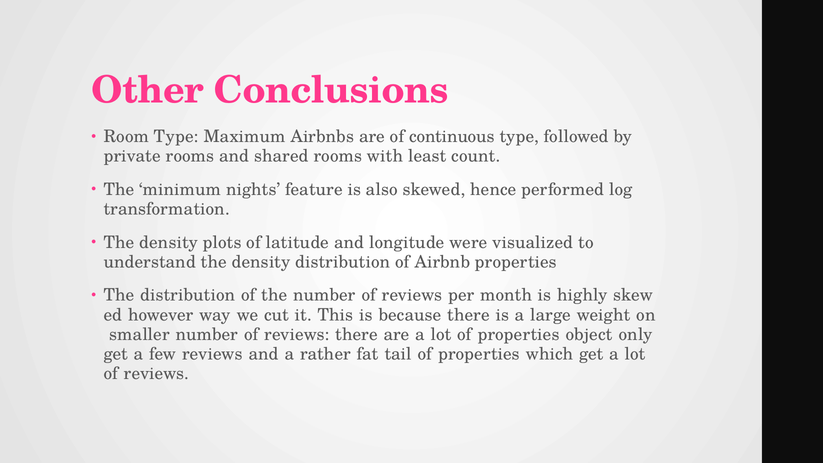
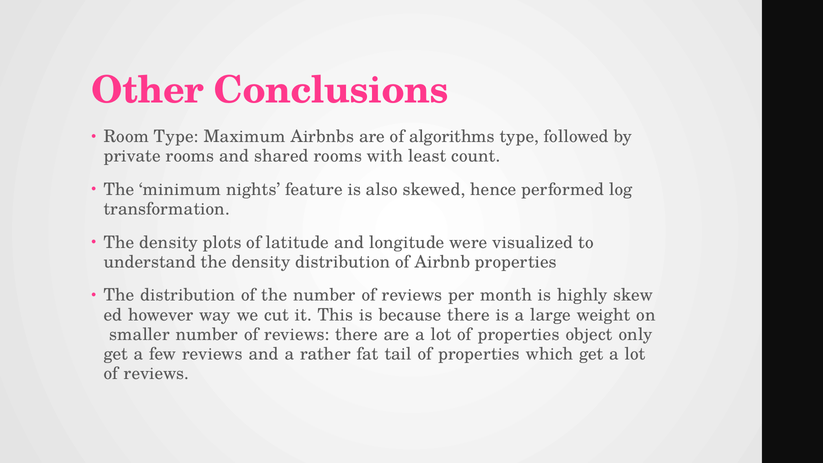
continuous: continuous -> algorithms (452, 137)
